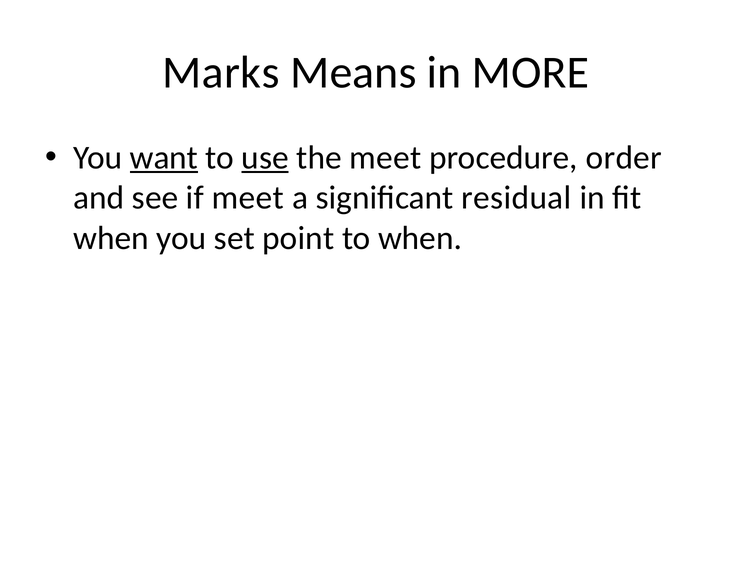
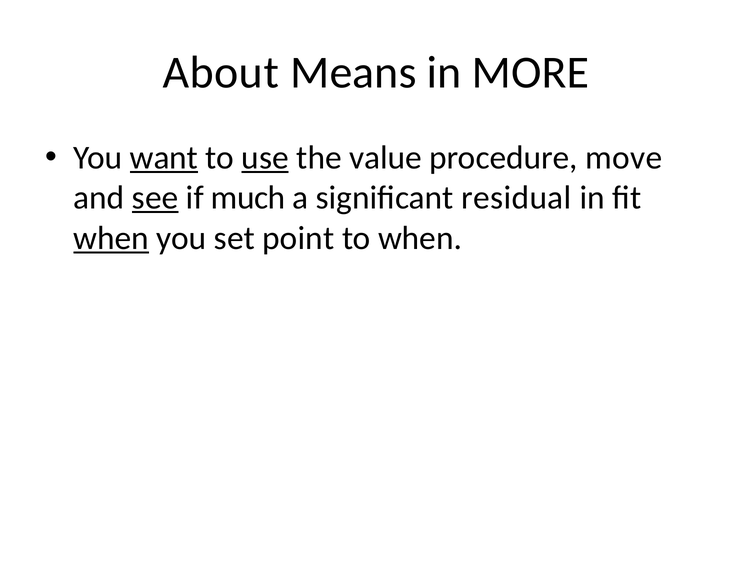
Marks: Marks -> About (221, 73)
the meet: meet -> value (386, 158)
order: order -> move (624, 158)
see underline: none -> present (155, 198)
if meet: meet -> much (248, 198)
when underline: none -> present (111, 238)
